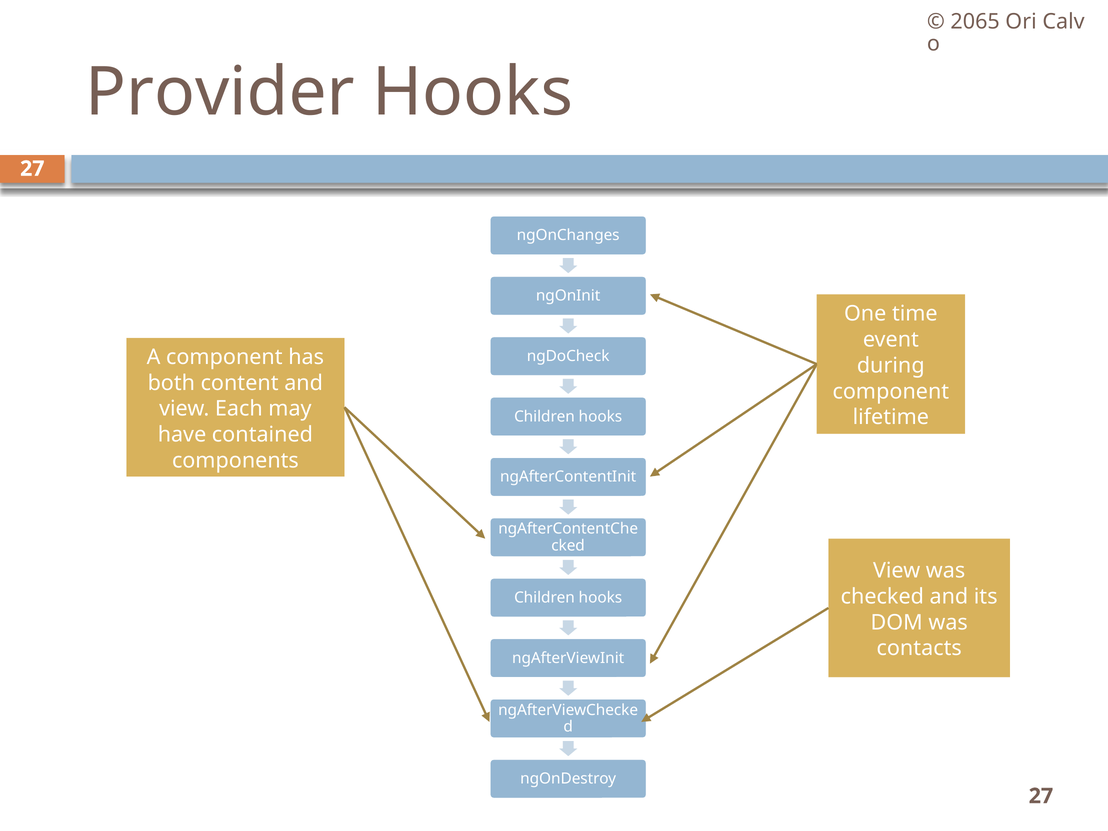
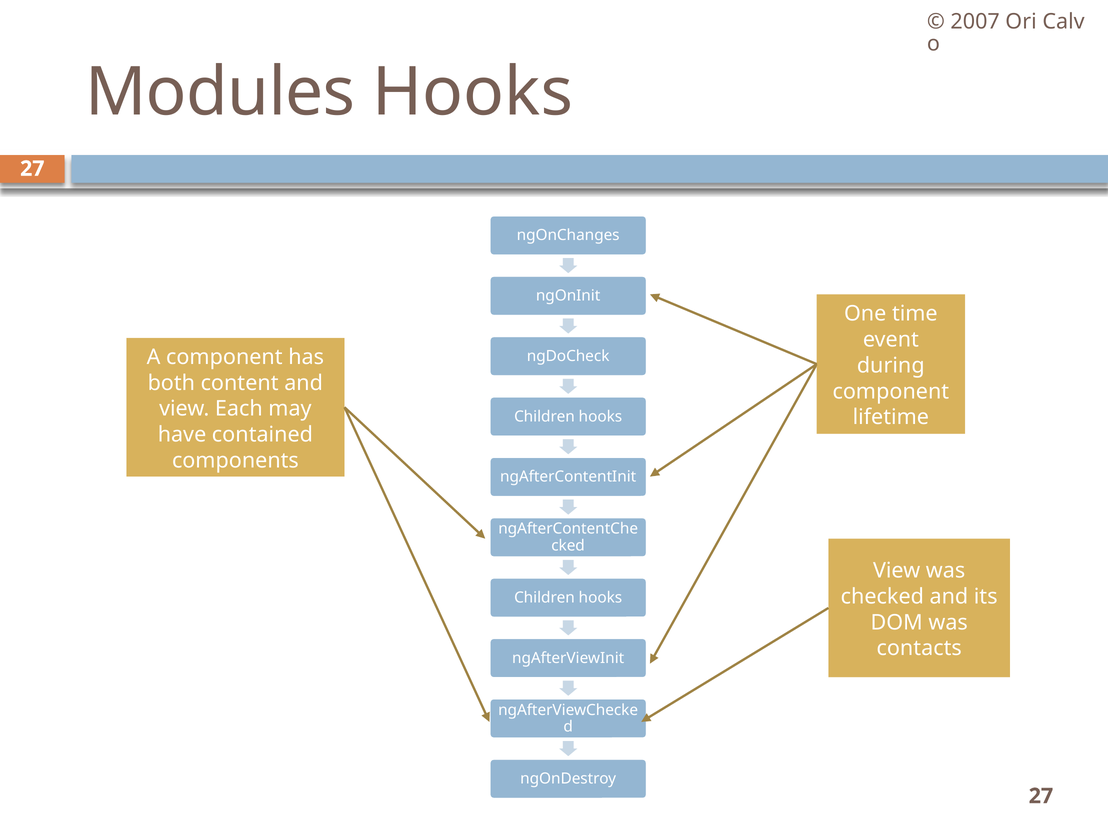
2065: 2065 -> 2007 (975, 22)
Provider: Provider -> Modules (220, 92)
